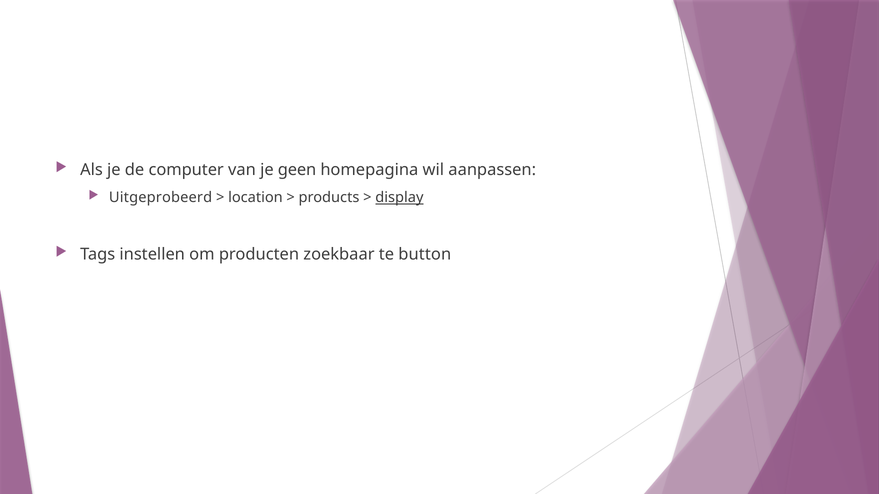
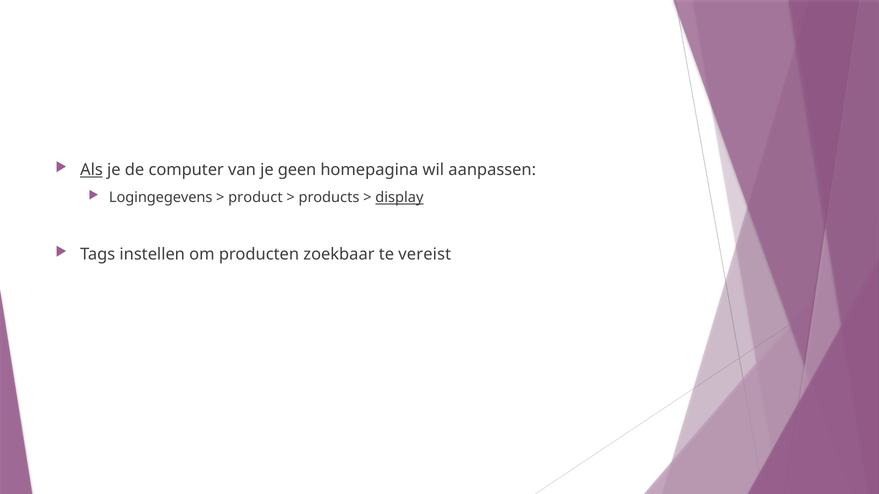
Als underline: none -> present (91, 170)
Uitgeprobeerd: Uitgeprobeerd -> Logingegevens (161, 198)
location: location -> product (255, 198)
button: button -> vereist (425, 255)
